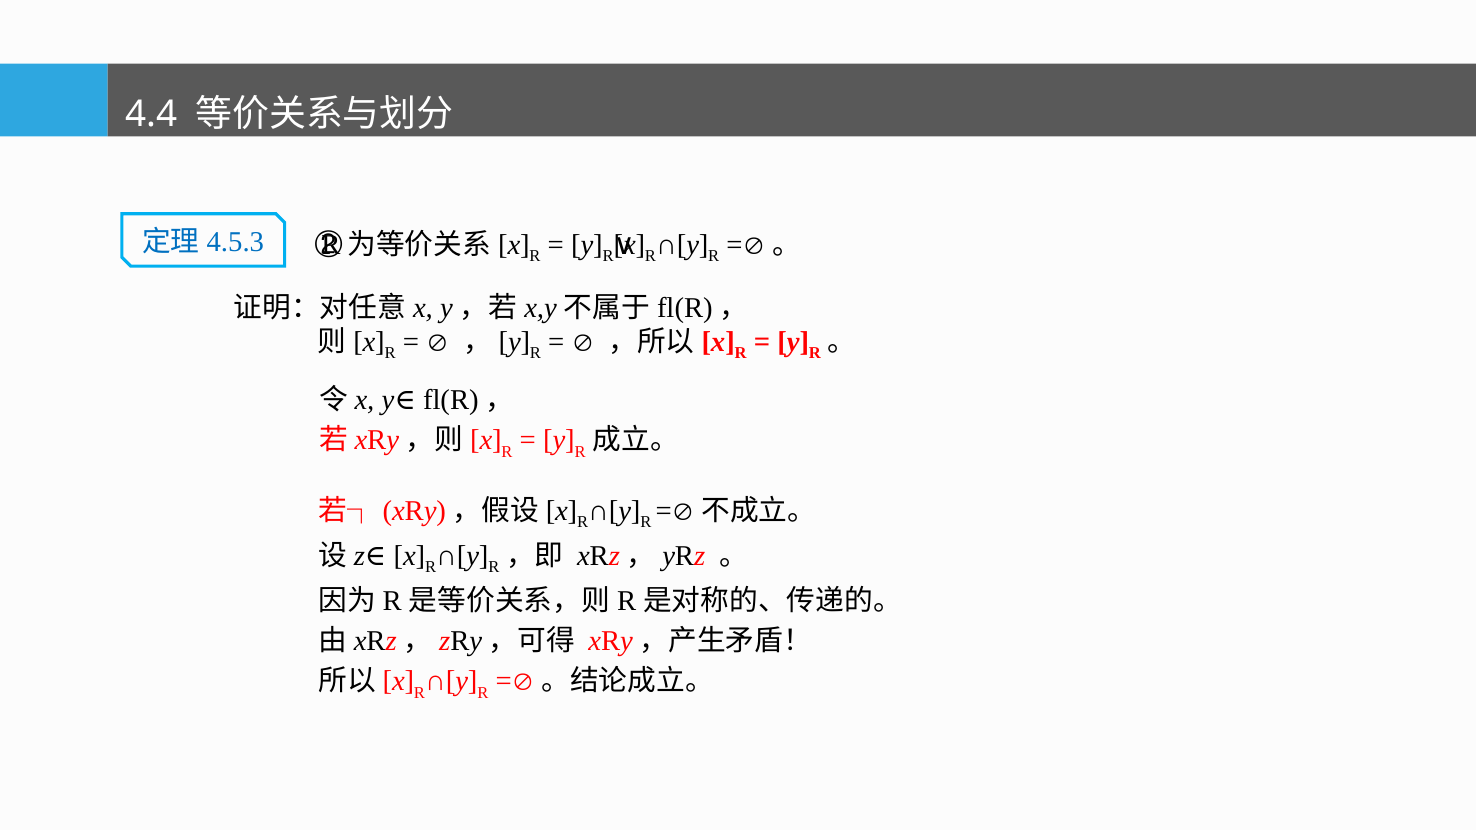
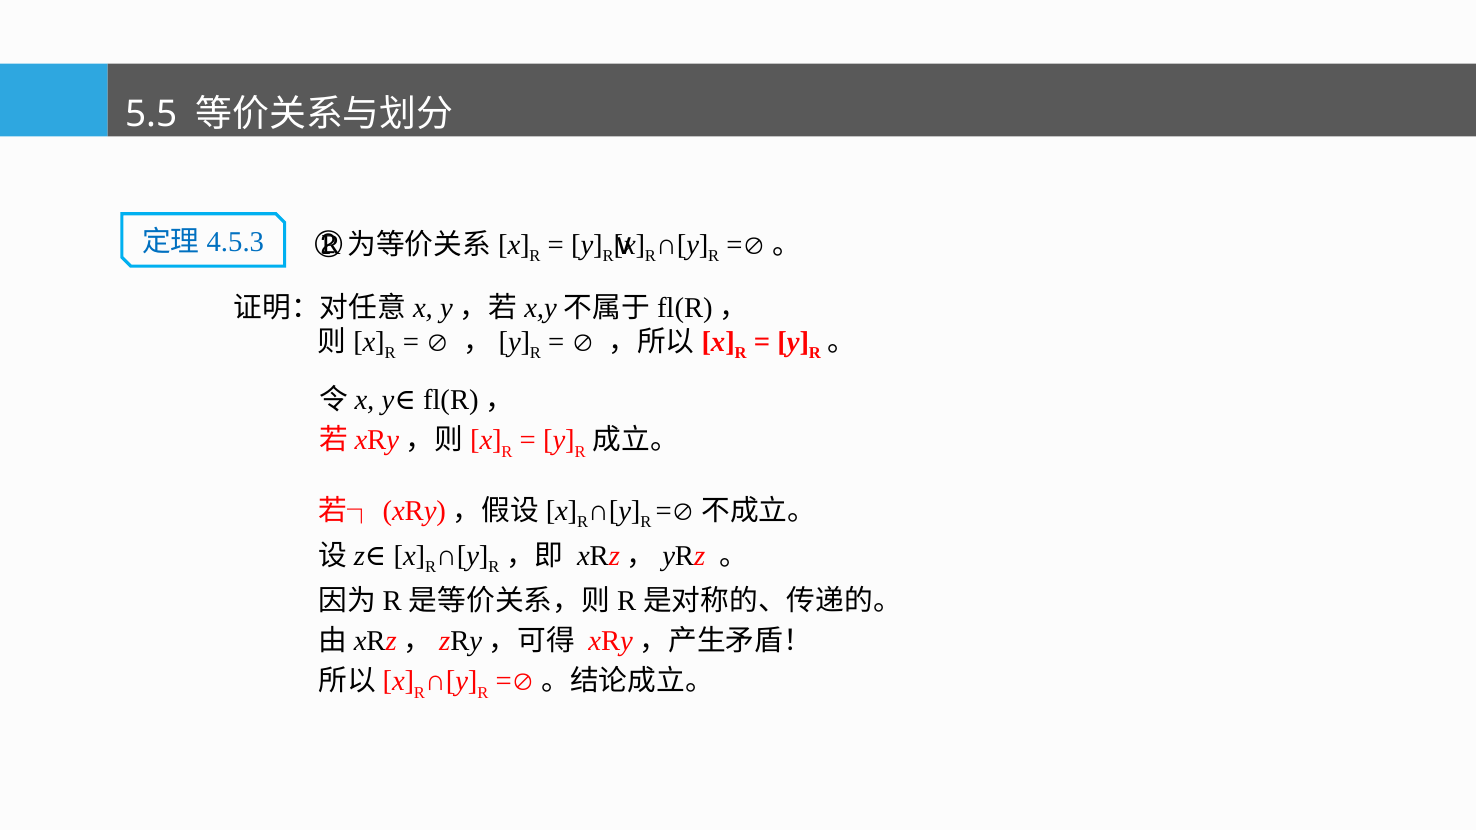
4.4: 4.4 -> 5.5 (151, 115)
